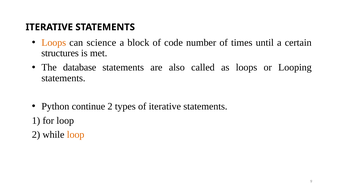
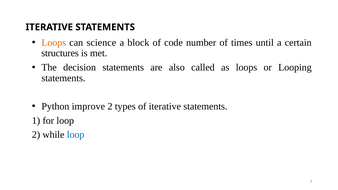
database: database -> decision (80, 67)
continue: continue -> improve (88, 106)
loop colour: orange -> blue (76, 135)
